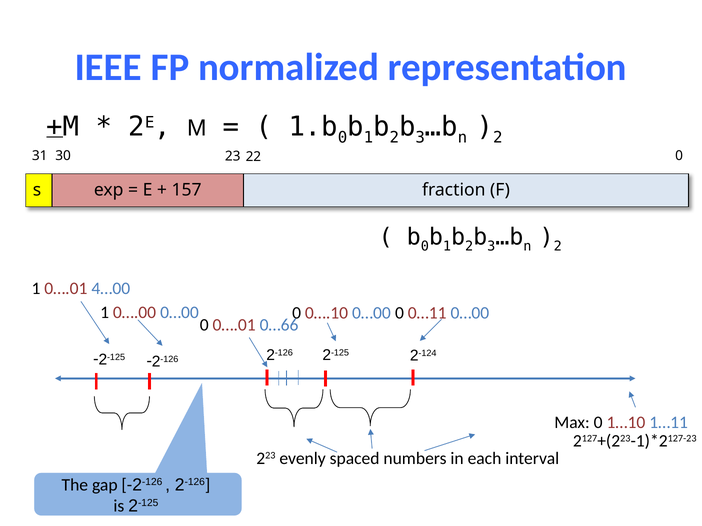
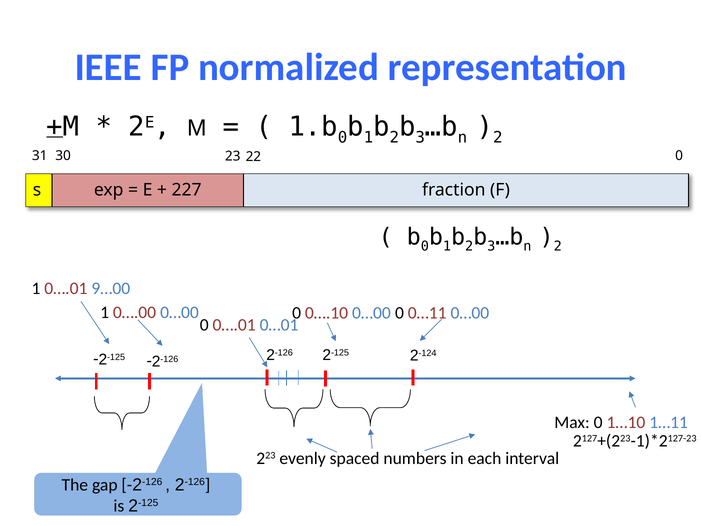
157: 157 -> 227 (187, 190)
4…00: 4…00 -> 9…00 (111, 289)
0…66: 0…66 -> 0…01 (279, 325)
